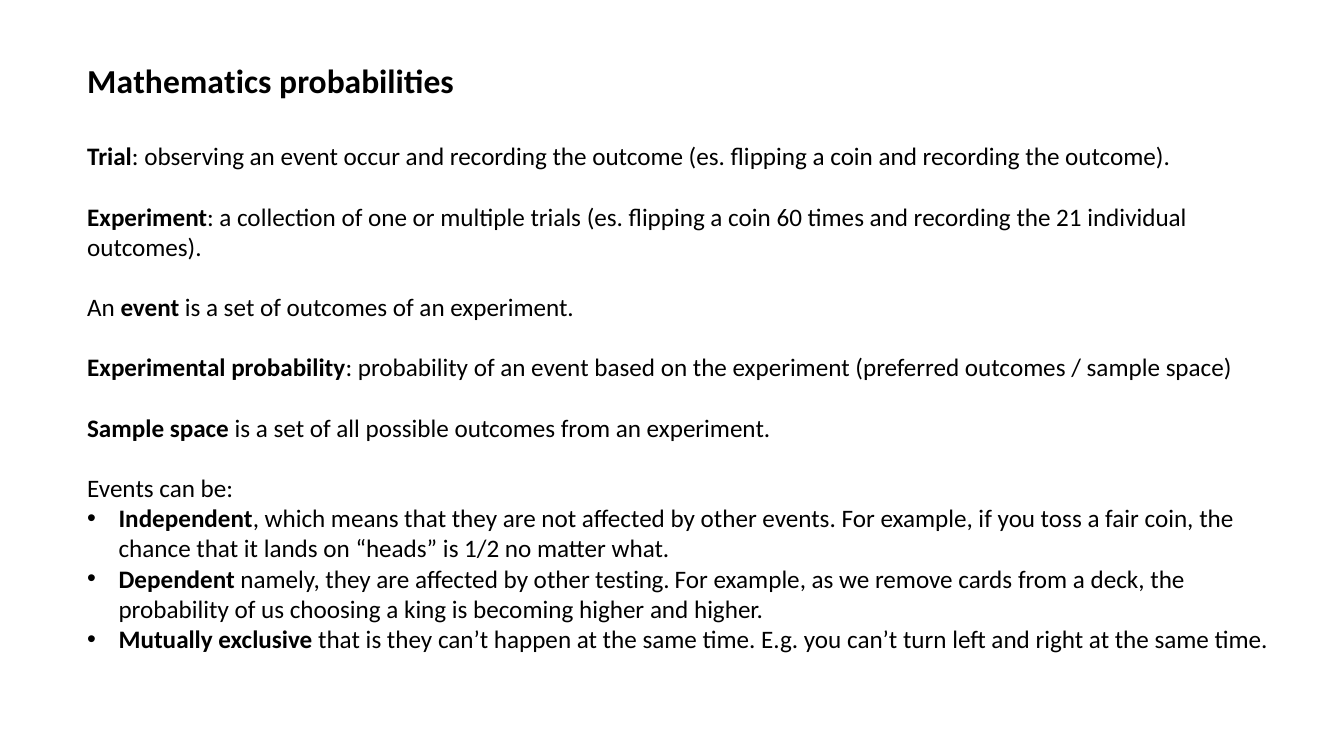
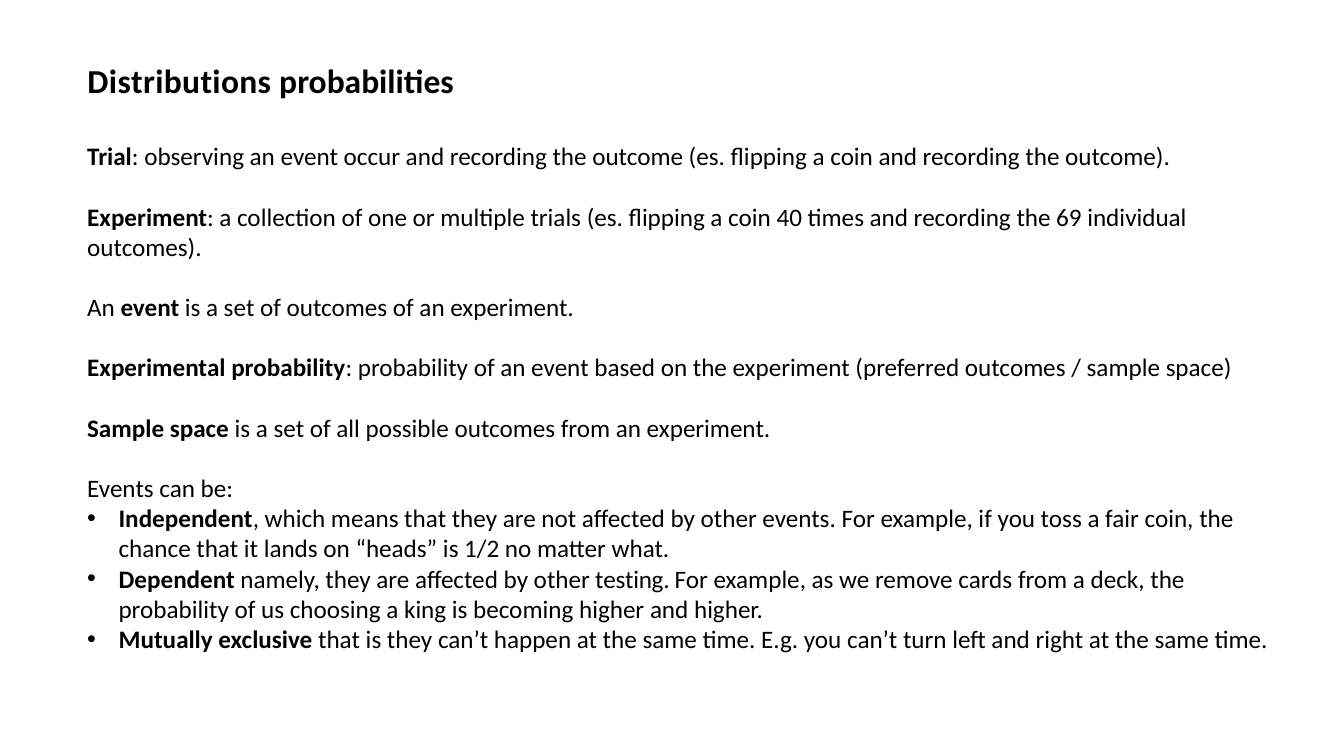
Mathematics: Mathematics -> Distributions (179, 83)
60: 60 -> 40 (789, 218)
21: 21 -> 69 (1069, 218)
